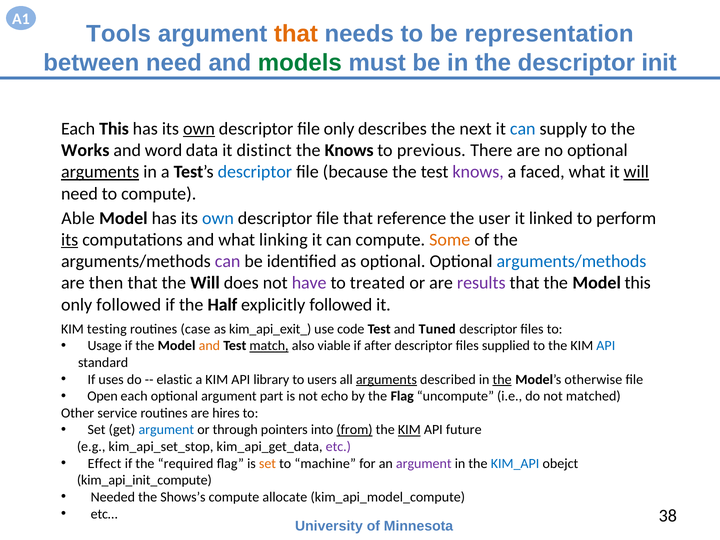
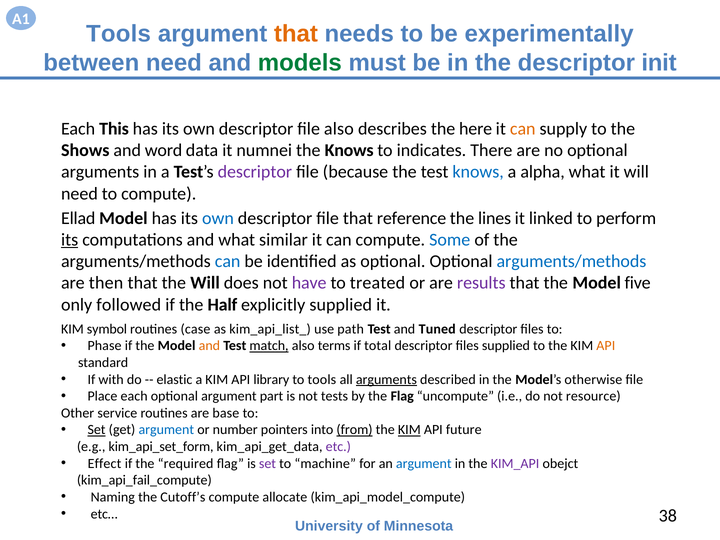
representation: representation -> experimentally (549, 34)
own underline: present -> none (199, 129)
file only: only -> also (339, 129)
next: next -> here (476, 129)
can colour: blue -> orange (523, 129)
Works: Works -> Shows (85, 150)
distinct: distinct -> numnei (264, 150)
previous: previous -> indicates (431, 150)
arguments underline: present -> none (100, 172)
descriptor colour: blue -> purple (255, 172)
knows colour: purple -> blue (478, 172)
faced: faced -> alpha (543, 172)
will underline: present -> none (636, 172)
Able: Able -> Ellad (78, 218)
user: user -> lines (495, 218)
linking: linking -> similar (283, 240)
Some colour: orange -> blue (450, 240)
can colour: purple -> blue (228, 261)
Model this: this -> five (638, 283)
explicitly followed: followed -> supplied (341, 305)
testing: testing -> symbol (107, 329)
kim_api_exit_: kim_api_exit_ -> kim_api_list_ (270, 329)
code: code -> path (351, 329)
Usage: Usage -> Phase (105, 346)
viable: viable -> terms (334, 346)
after: after -> total (378, 346)
API colour: blue -> orange (606, 346)
uses: uses -> with (111, 379)
to users: users -> tools (322, 379)
the underline: present -> none (502, 379)
Open: Open -> Place (102, 396)
echo: echo -> tests (335, 396)
matched: matched -> resource (593, 396)
hires: hires -> base (226, 413)
Set underline: none -> present (97, 430)
through: through -> number (235, 430)
kim_api_set_stop: kim_api_set_stop -> kim_api_set_form (161, 447)
set colour: orange -> purple (268, 463)
argument colour: purple -> blue (424, 463)
KIM_API colour: blue -> purple (515, 463)
kim_api_init_compute: kim_api_init_compute -> kim_api_fail_compute (144, 480)
Needed: Needed -> Naming (113, 497)
Shows’s: Shows’s -> Cutoff’s (183, 497)
